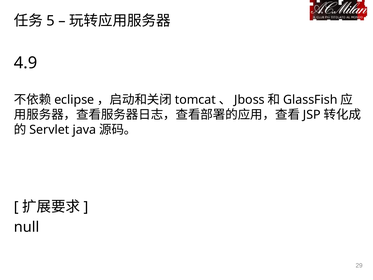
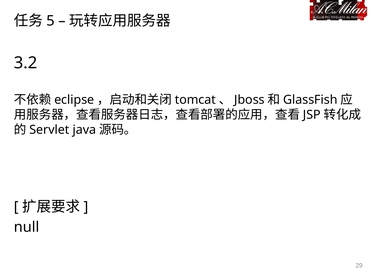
4.9: 4.9 -> 3.2 (26, 63)
